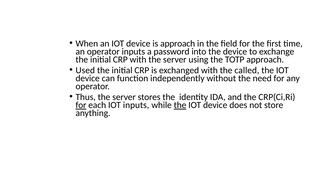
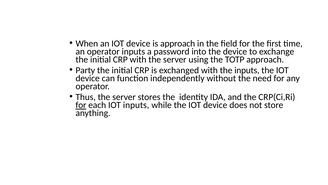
Used: Used -> Party (85, 70)
the called: called -> inputs (247, 70)
the underline: present -> none (180, 105)
